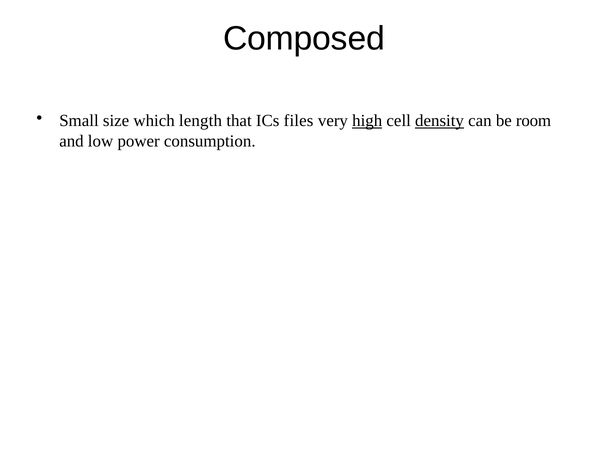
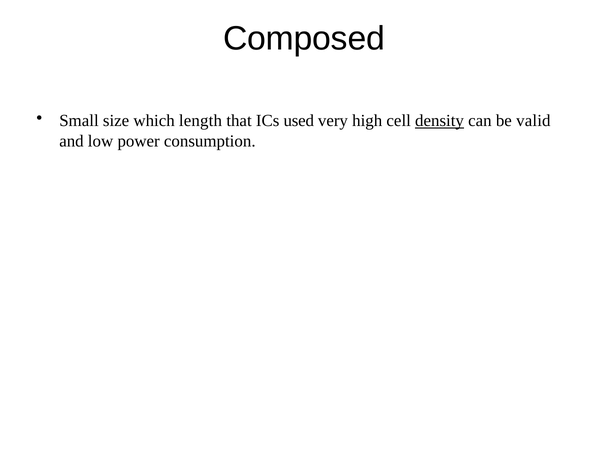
files: files -> used (299, 121)
high underline: present -> none (367, 121)
room: room -> valid (533, 121)
